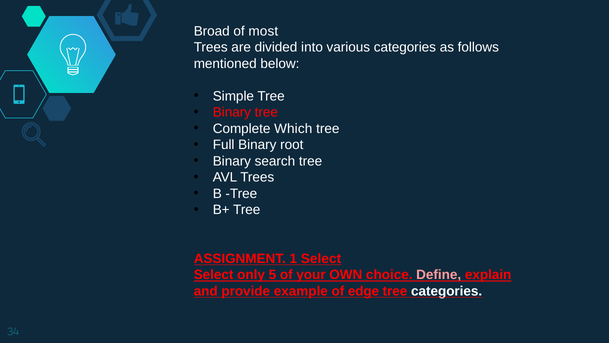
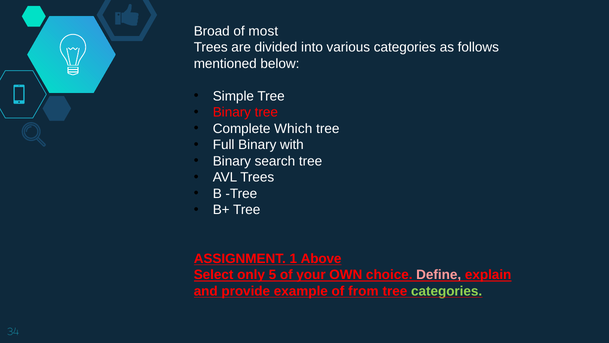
root: root -> with (292, 145)
1 Select: Select -> Above (321, 258)
edge: edge -> from (363, 291)
categories colour: white -> light green (447, 291)
